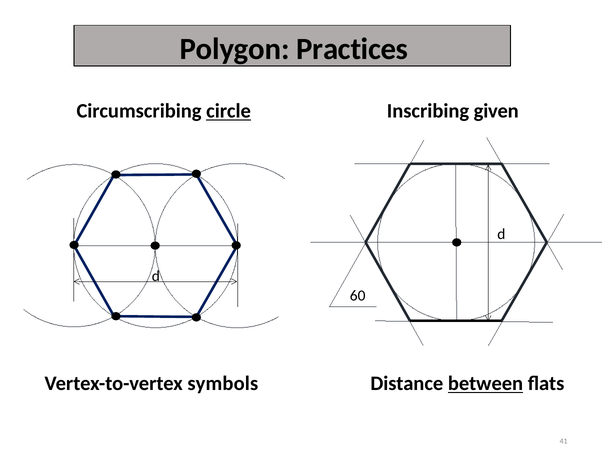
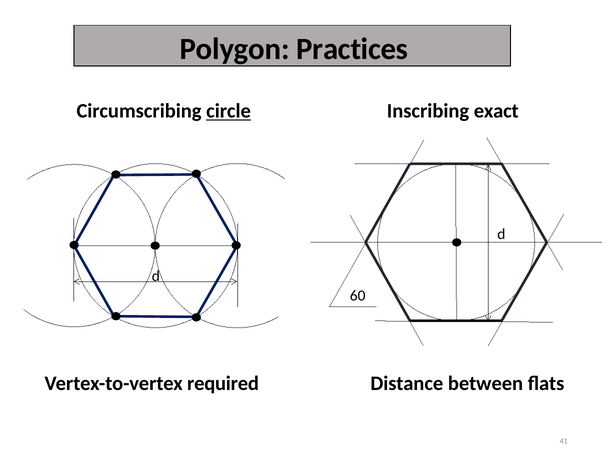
given: given -> exact (496, 111)
symbols: symbols -> required (223, 384)
between underline: present -> none (486, 384)
